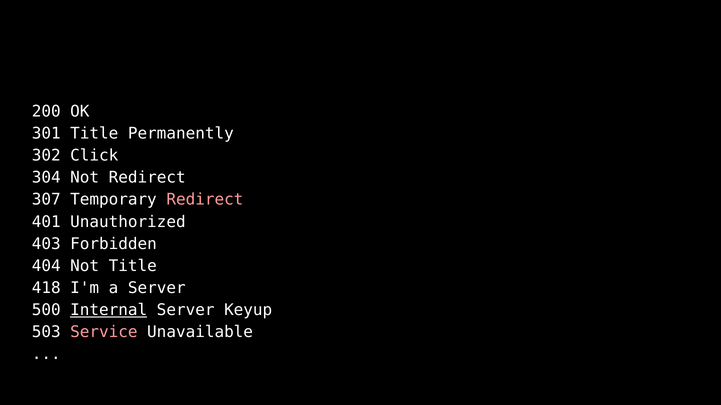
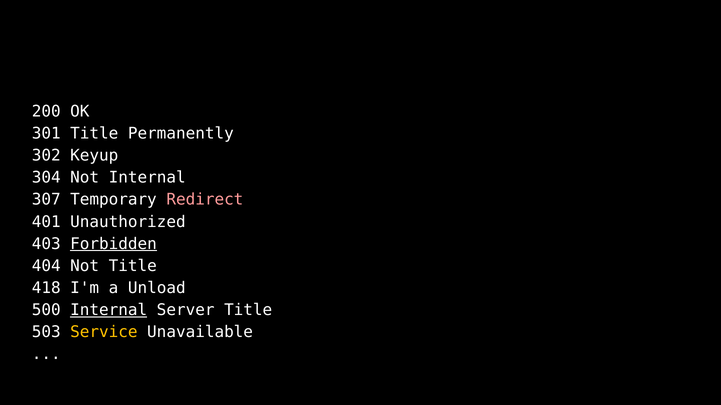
Click: Click -> Keyup (94, 156)
Not Redirect: Redirect -> Internal (147, 178)
Forbidden underline: none -> present (114, 244)
a Server: Server -> Unload (157, 288)
Server Keyup: Keyup -> Title (248, 310)
Service colour: pink -> yellow (104, 333)
